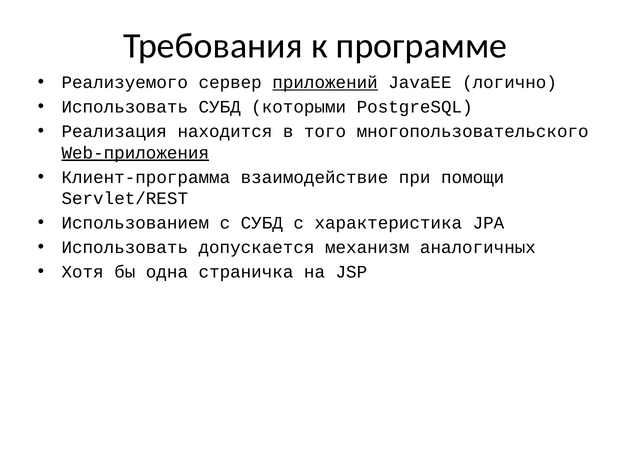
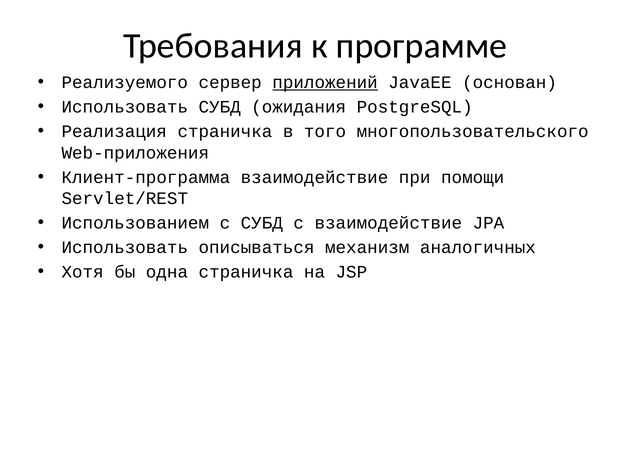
логично: логично -> основан (510, 83)
которыми: которыми -> ожидания (299, 107)
Реализация находится: находится -> страничка (225, 132)
Web-приложения underline: present -> none (135, 153)
с характеристика: характеристика -> взаимодействие (388, 223)
допускается: допускается -> описываться (256, 248)
